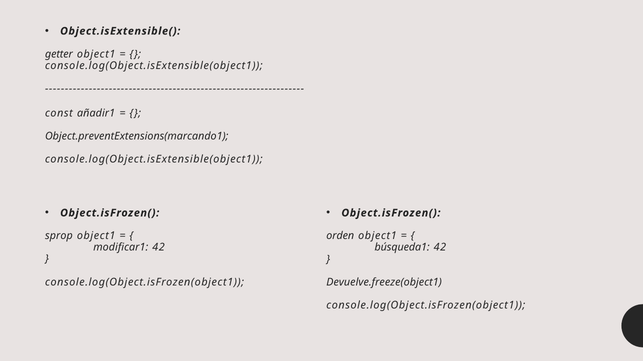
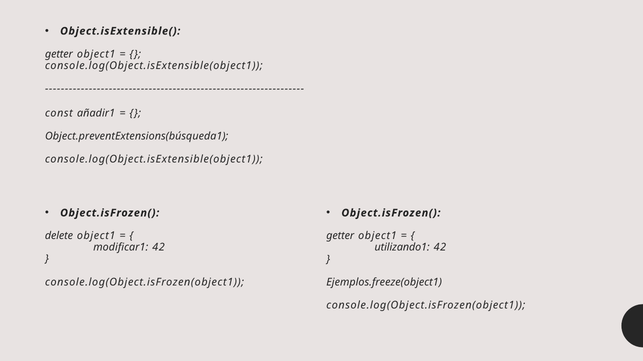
Object.preventExtensions(marcando1: Object.preventExtensions(marcando1 -> Object.preventExtensions(búsqueda1 (137, 137)
sprop: sprop -> delete (59, 236)
orden: orden -> getter (340, 236)
búsqueda1: búsqueda1 -> utilizando1 (402, 248)
Devuelve.freeze(object1: Devuelve.freeze(object1 -> Ejemplos.freeze(object1 (384, 283)
